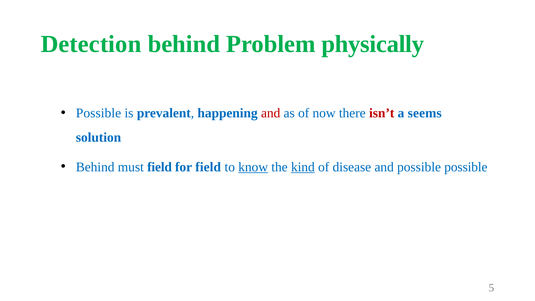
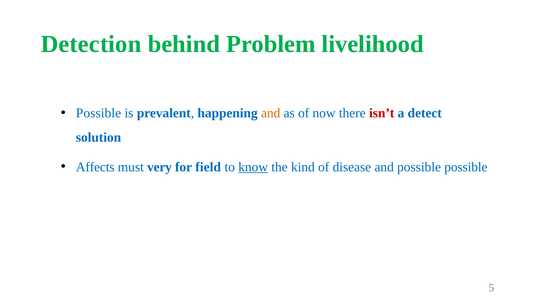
physically: physically -> livelihood (373, 44)
and colour: red -> orange (271, 113)
seems: seems -> detect (425, 113)
Behind: Behind -> Affects (95, 167)
must field: field -> very (160, 167)
kind underline: present -> none (303, 167)
